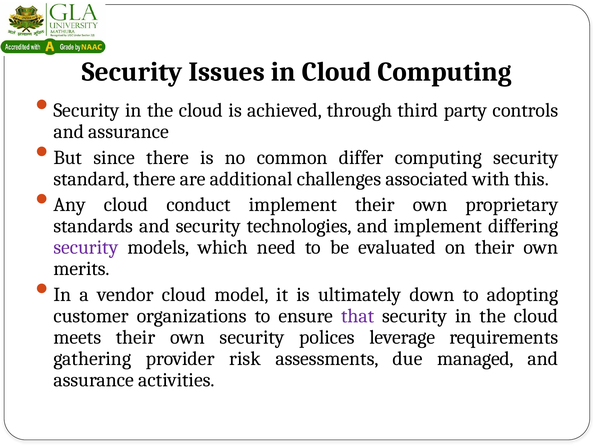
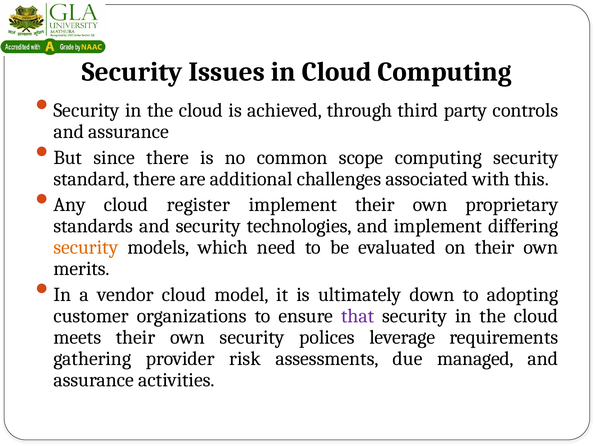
differ: differ -> scope (361, 157)
conduct: conduct -> register (198, 204)
security colour: purple -> orange (86, 247)
